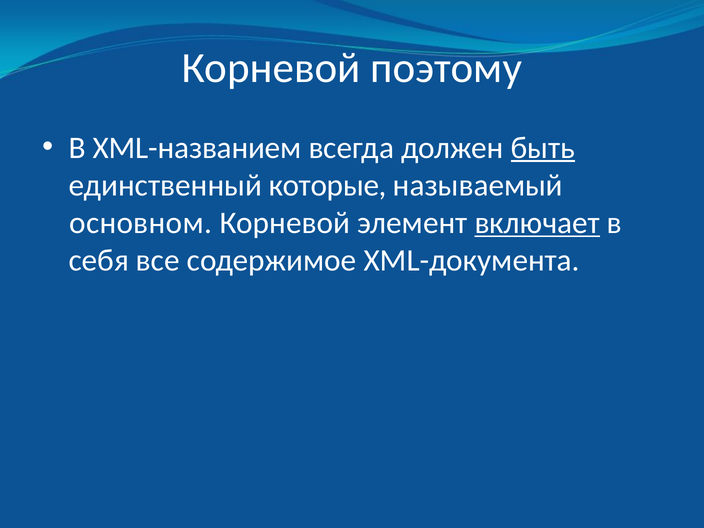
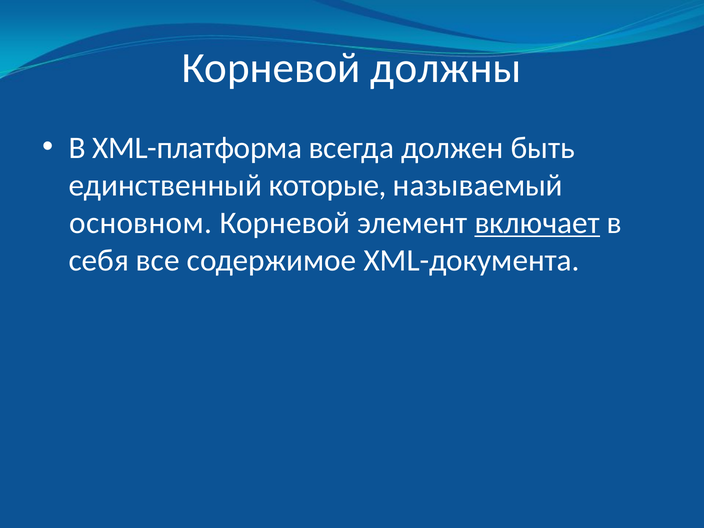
поэтому: поэтому -> должны (446, 68)
XML-названием: XML-названием -> XML-платформа (197, 148)
быть underline: present -> none (543, 148)
